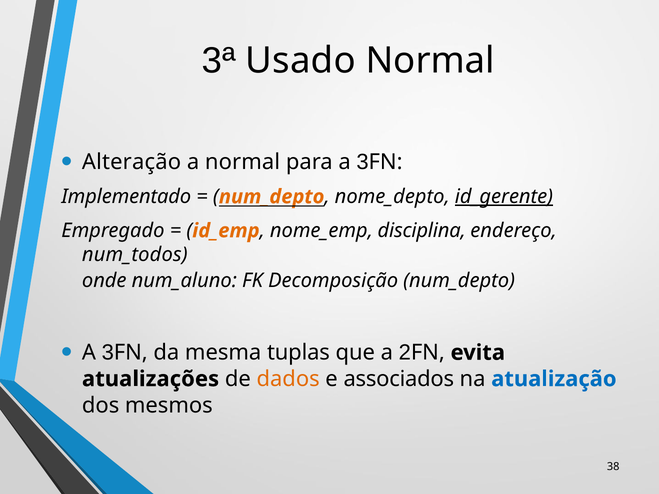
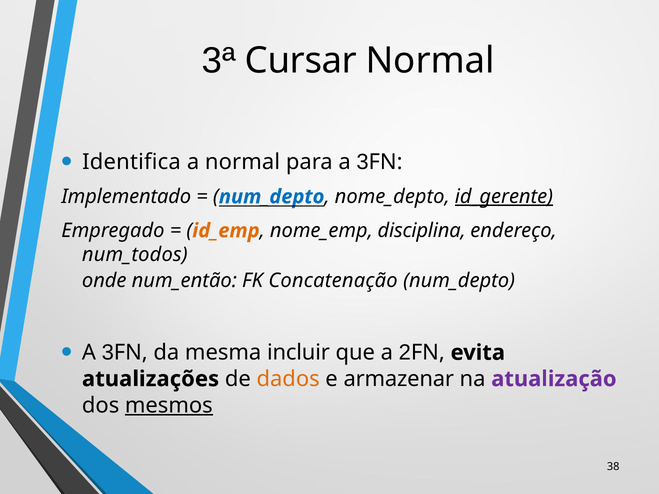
Usado: Usado -> Cursar (301, 61)
Alteração: Alteração -> Identifica (132, 162)
num_depto colour: orange -> blue (272, 197)
num_aluno: num_aluno -> num_então (184, 281)
Decomposição: Decomposição -> Concatenação (333, 281)
tuplas: tuplas -> incluir (298, 353)
associados: associados -> armazenar (399, 379)
atualização colour: blue -> purple (554, 379)
mesmos underline: none -> present (169, 406)
